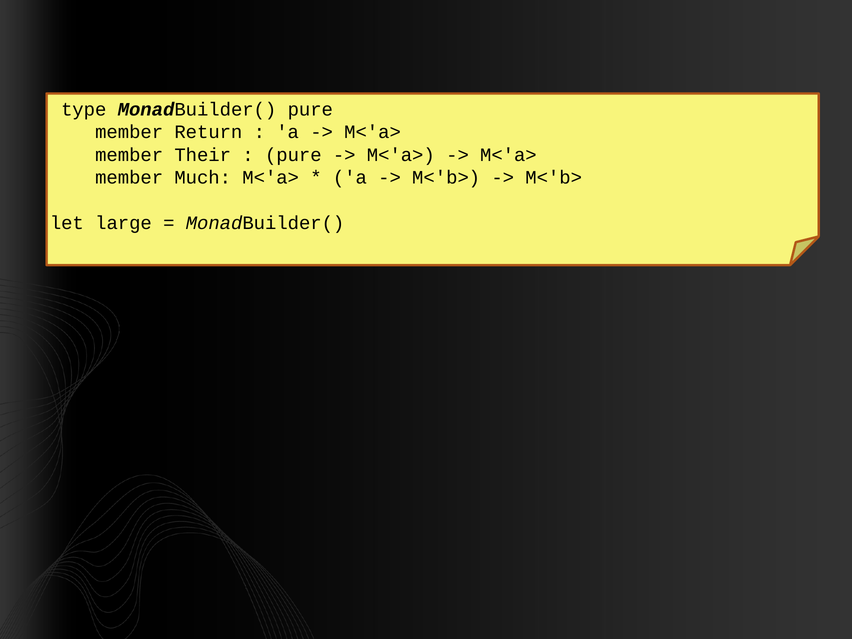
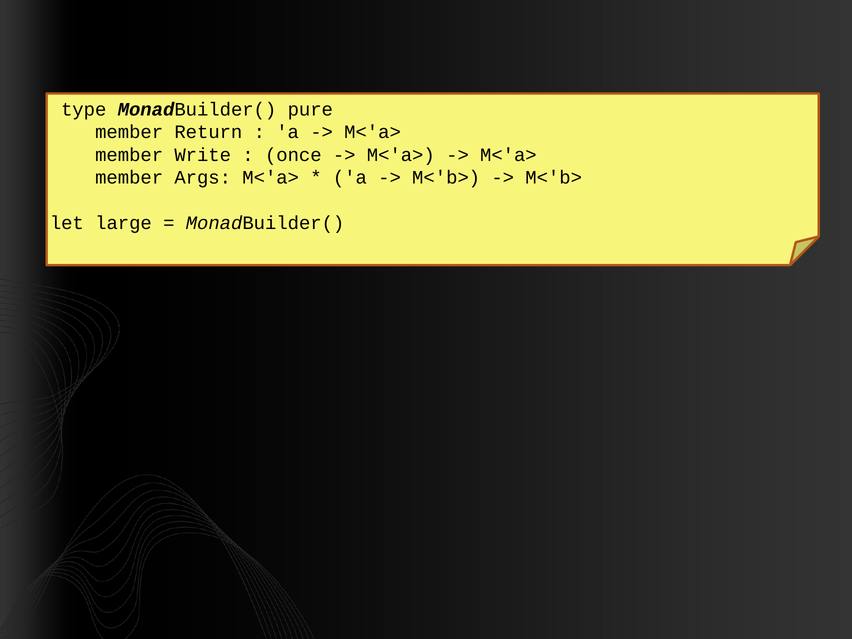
Their: Their -> Write (203, 155)
pure: pure -> once (293, 155)
Much: Much -> Args (203, 178)
